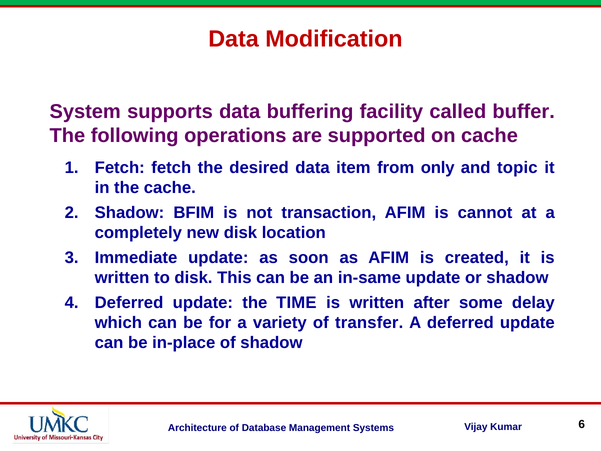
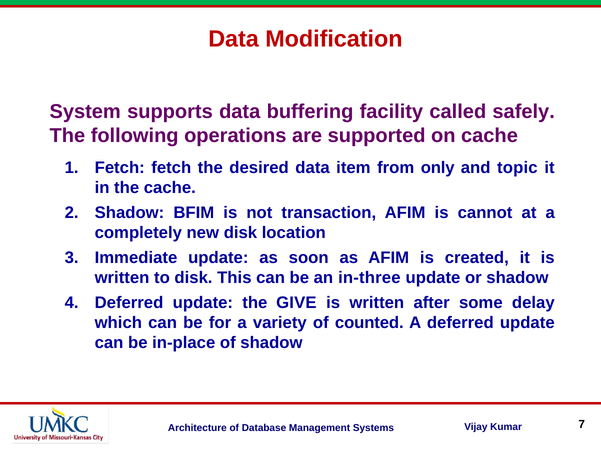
buffer: buffer -> safely (524, 112)
in-same: in-same -> in-three (369, 278)
TIME: TIME -> GIVE (296, 303)
transfer: transfer -> counted (369, 323)
6: 6 -> 7 (582, 424)
